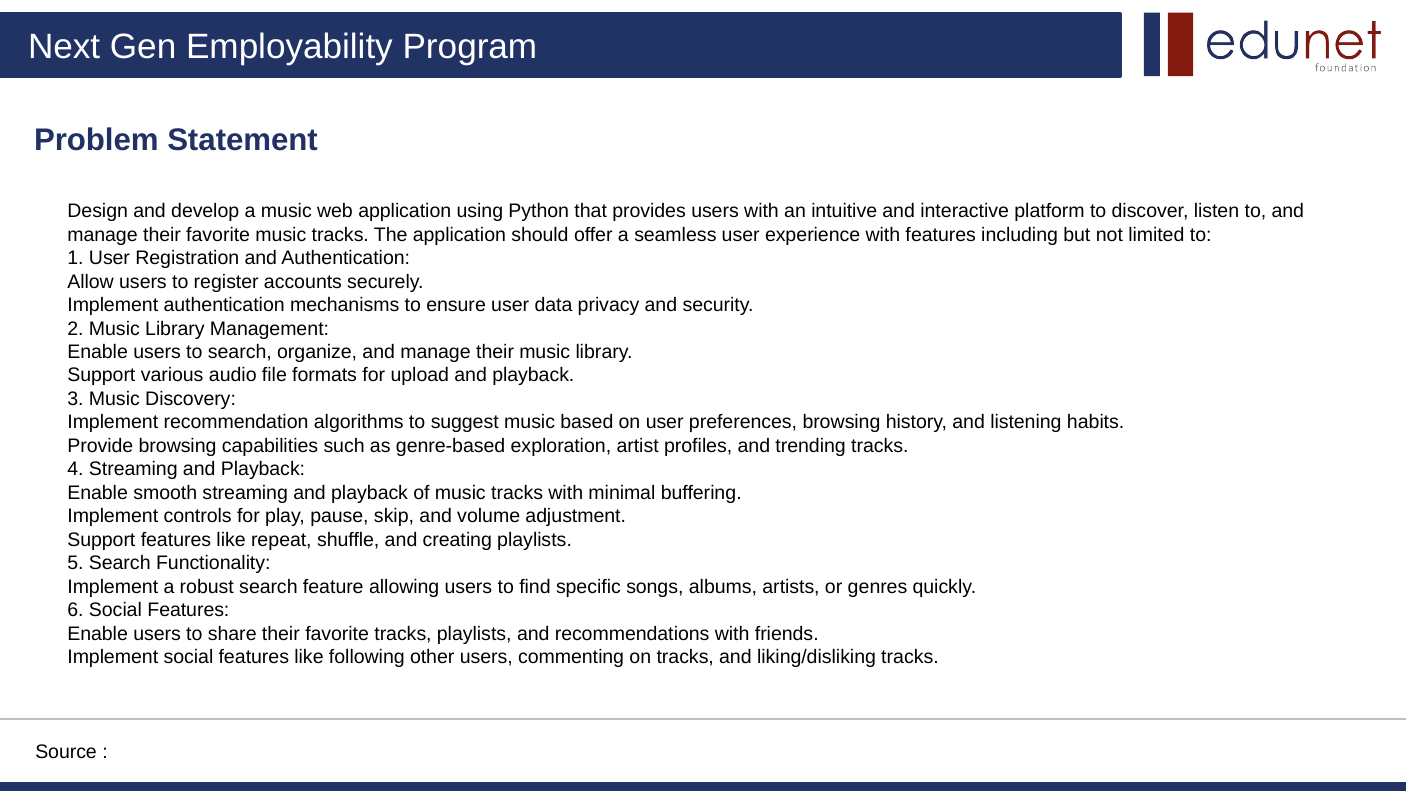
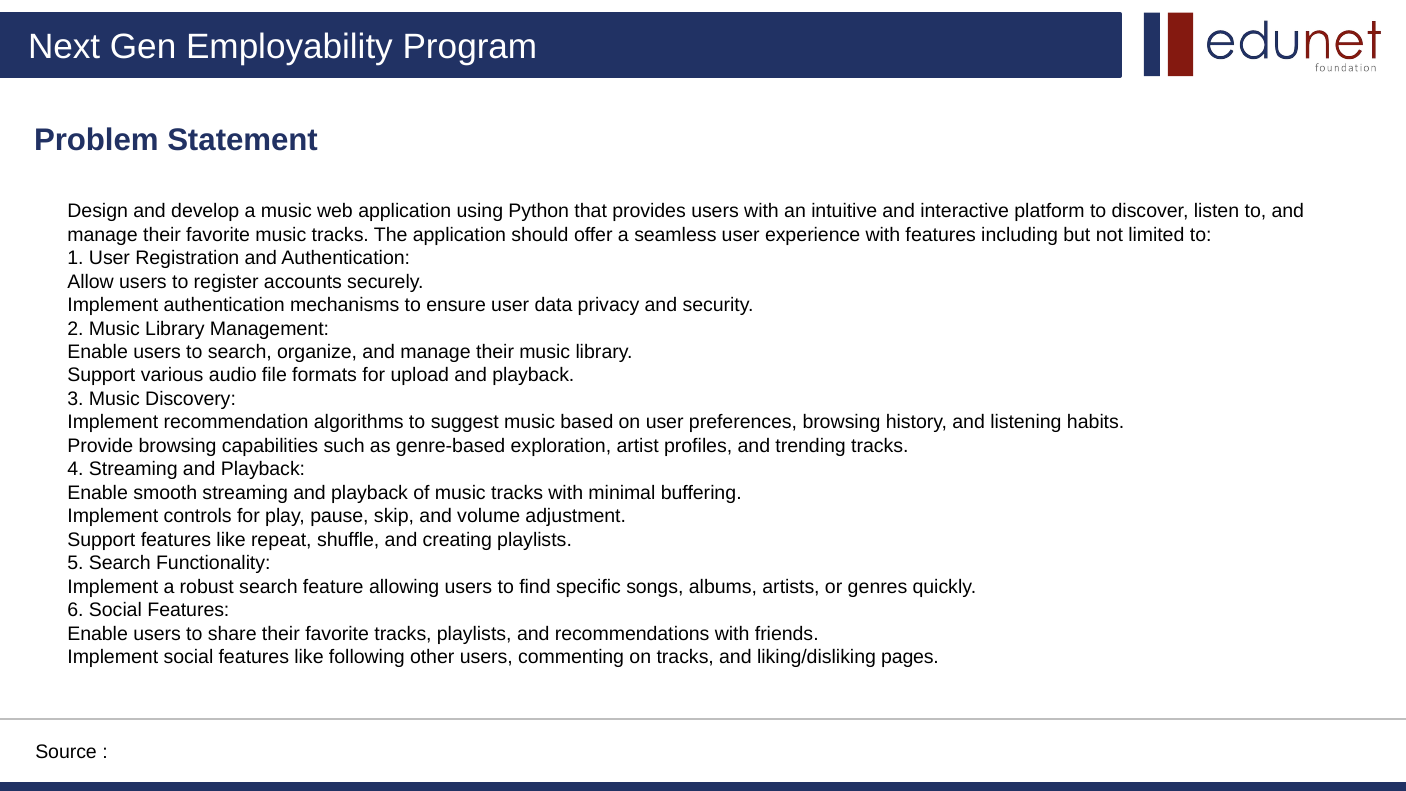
liking/disliking tracks: tracks -> pages (910, 657)
